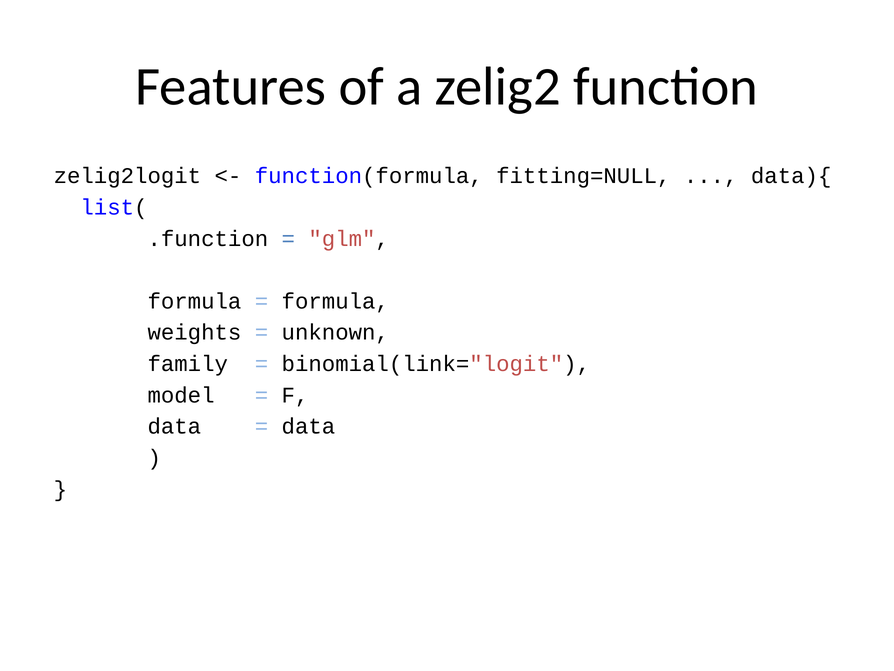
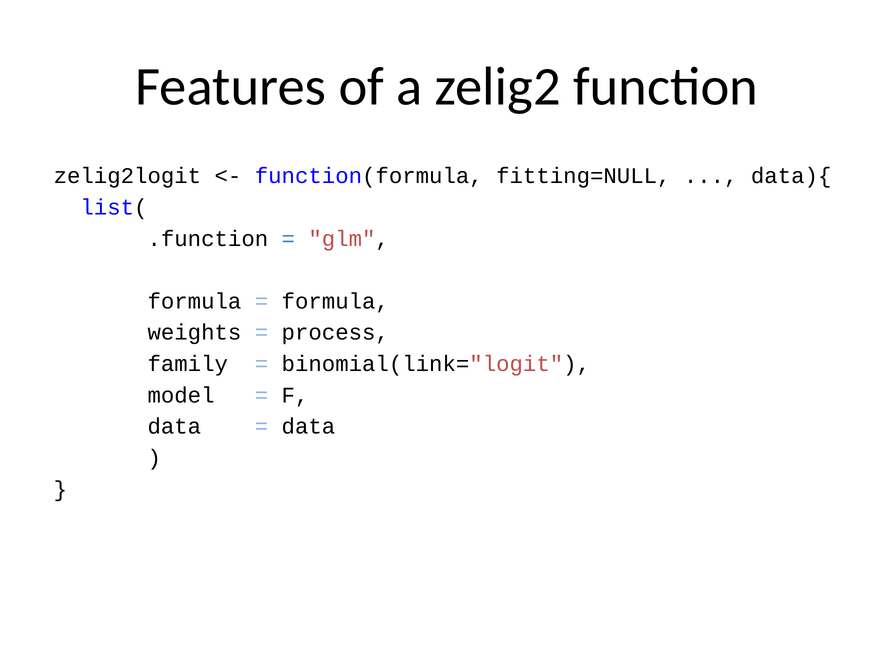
unknown: unknown -> process (335, 332)
